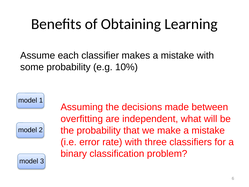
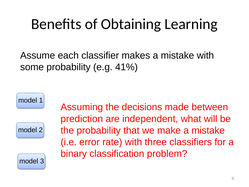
10%: 10% -> 41% (126, 67)
overfitting: overfitting -> prediction (82, 119)
